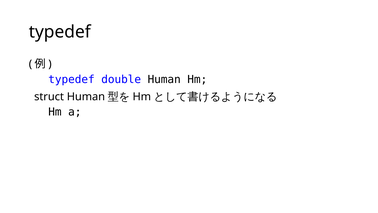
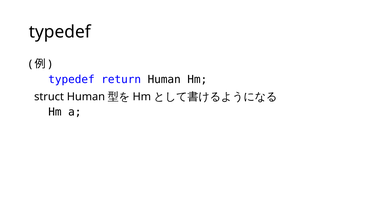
double: double -> return (121, 79)
